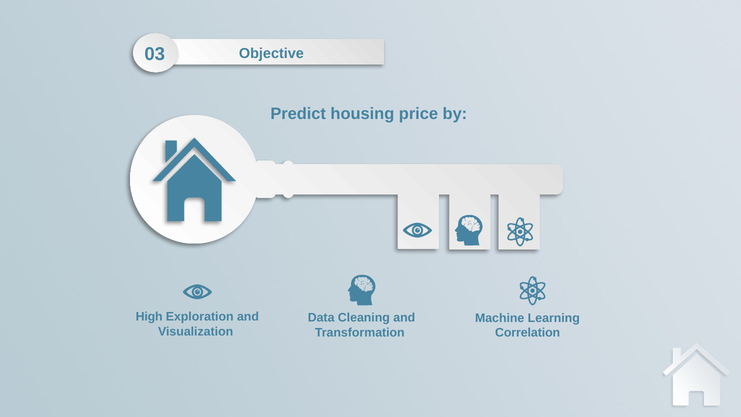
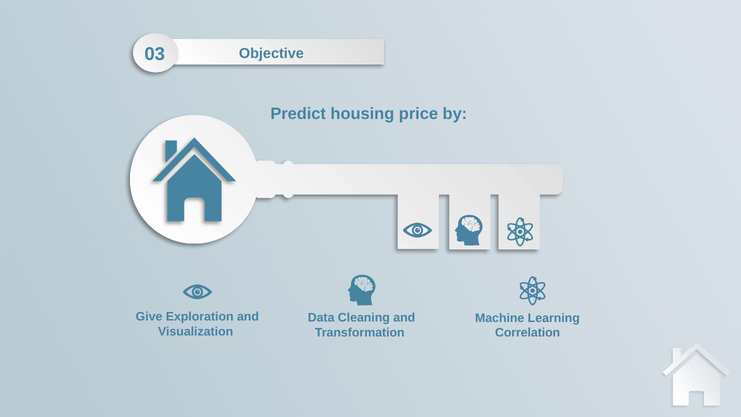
High: High -> Give (149, 317)
